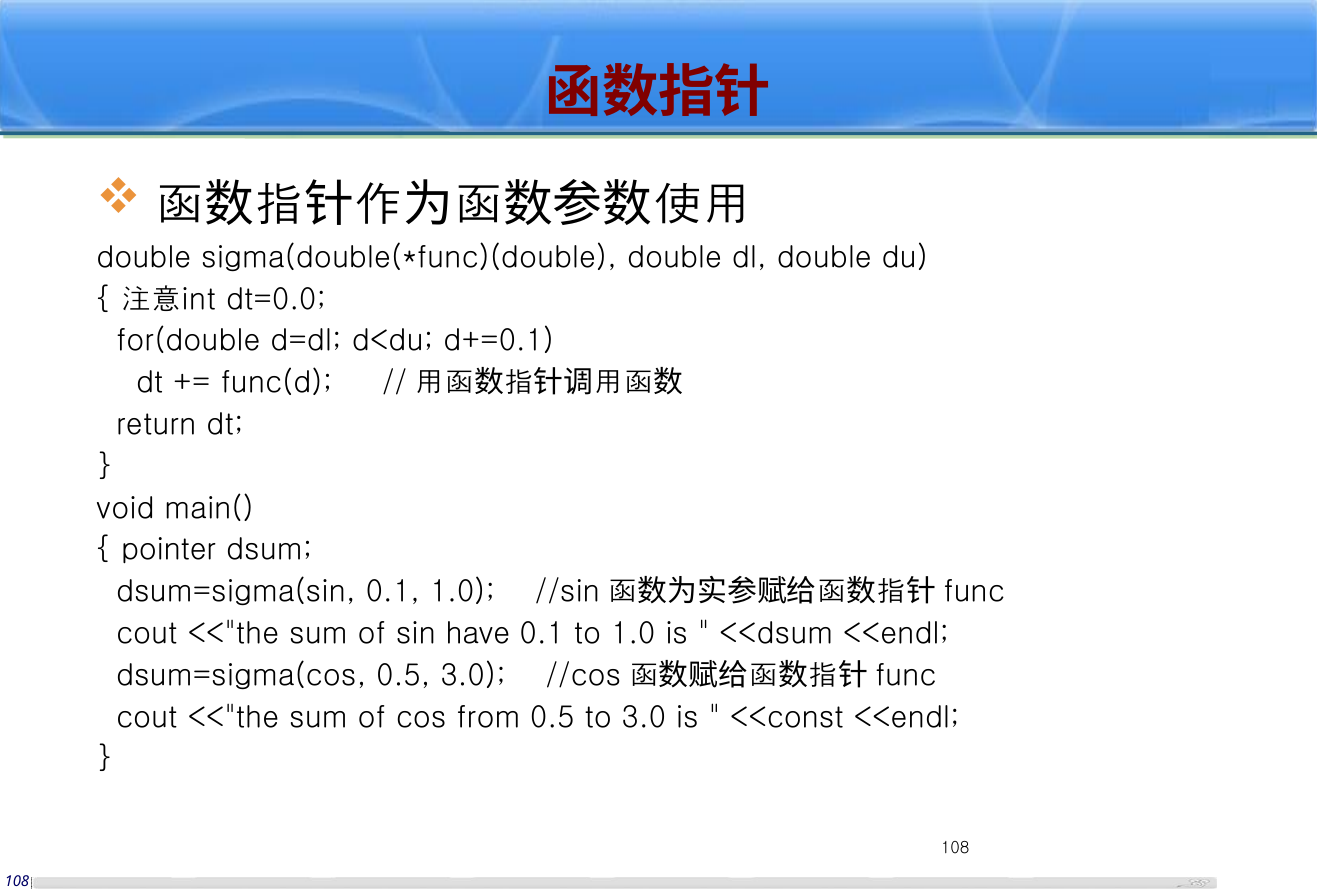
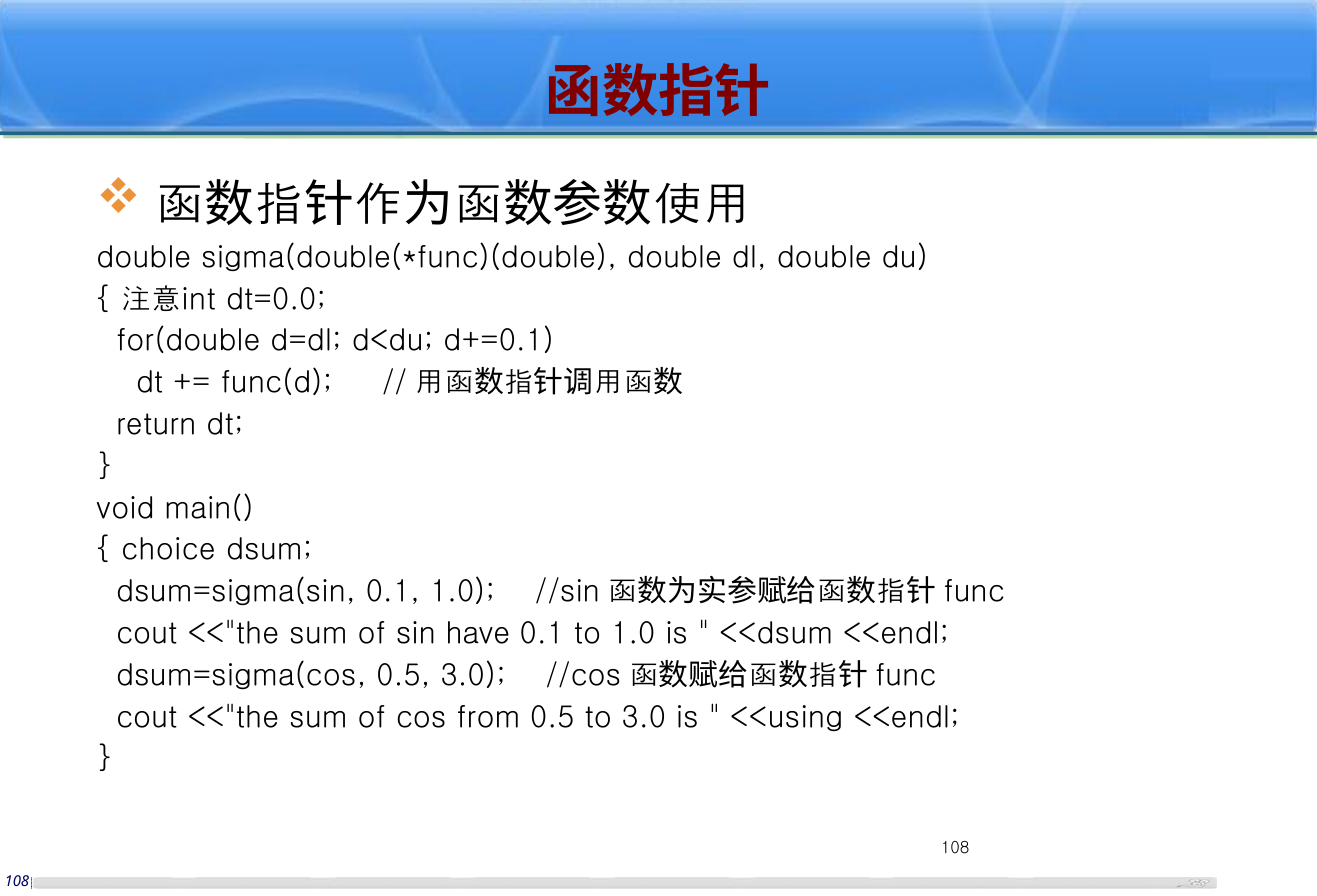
pointer: pointer -> choice (168, 550)
<<const: <<const -> <<using (787, 717)
